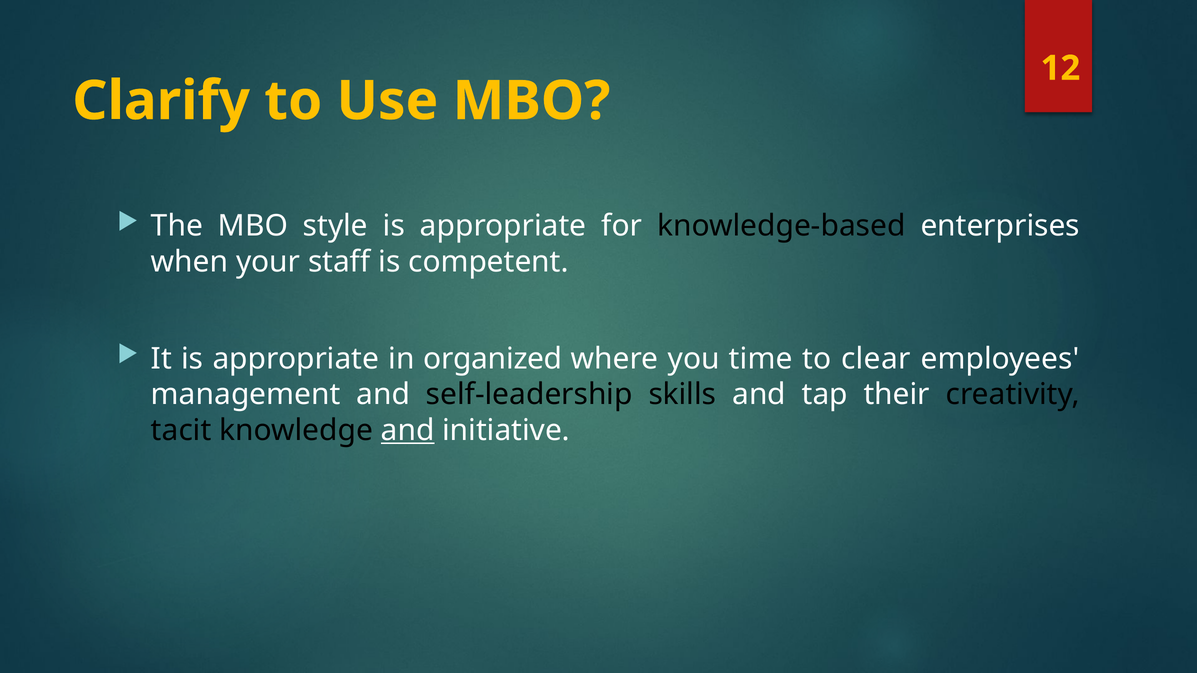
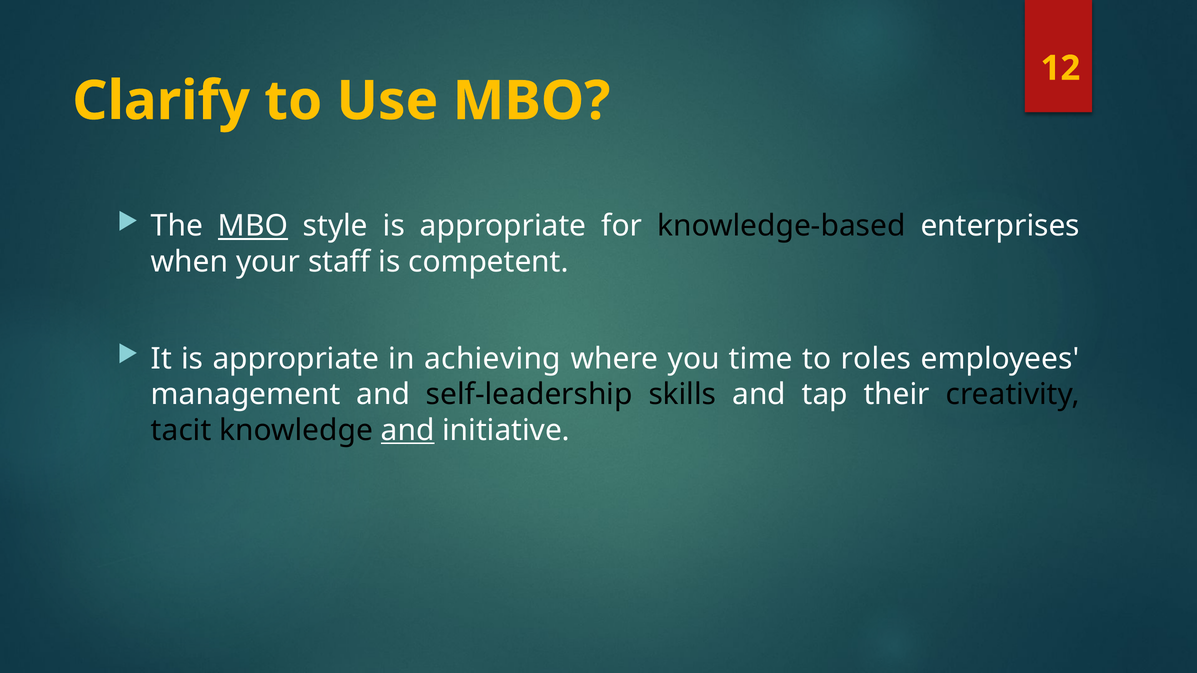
MBO underline: none -> present (253, 226)
organized: organized -> achieving (493, 359)
clear: clear -> roles (876, 359)
